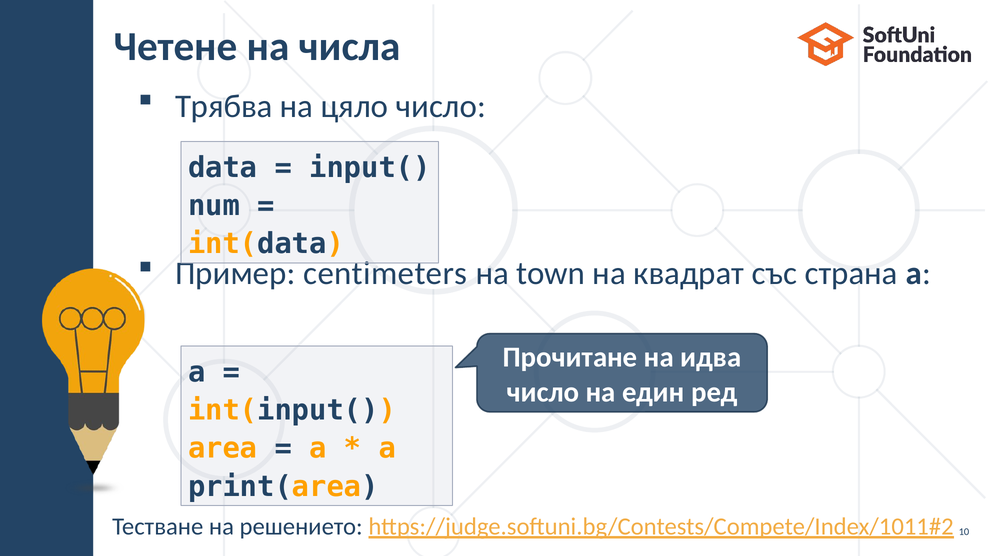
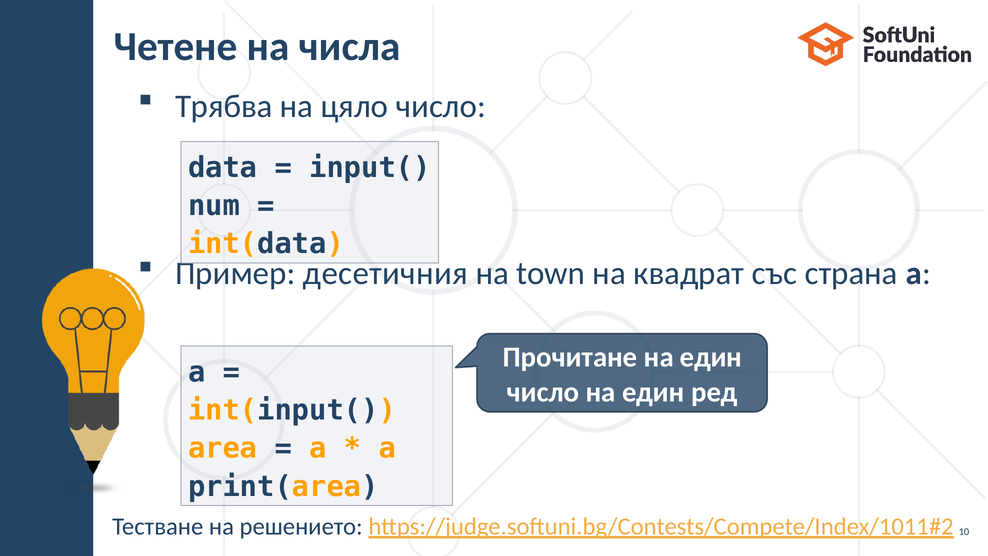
centimeters: centimeters -> десетичния (385, 273)
Прочитане на идва: идва -> един (711, 357)
